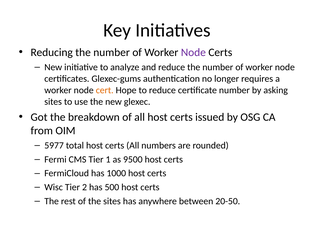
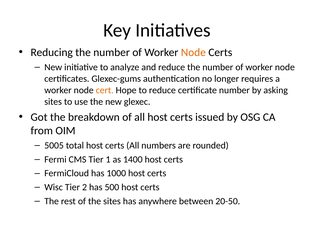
Node colour: purple -> orange (193, 52)
5977: 5977 -> 5005 (54, 146)
9500: 9500 -> 1400 (133, 160)
